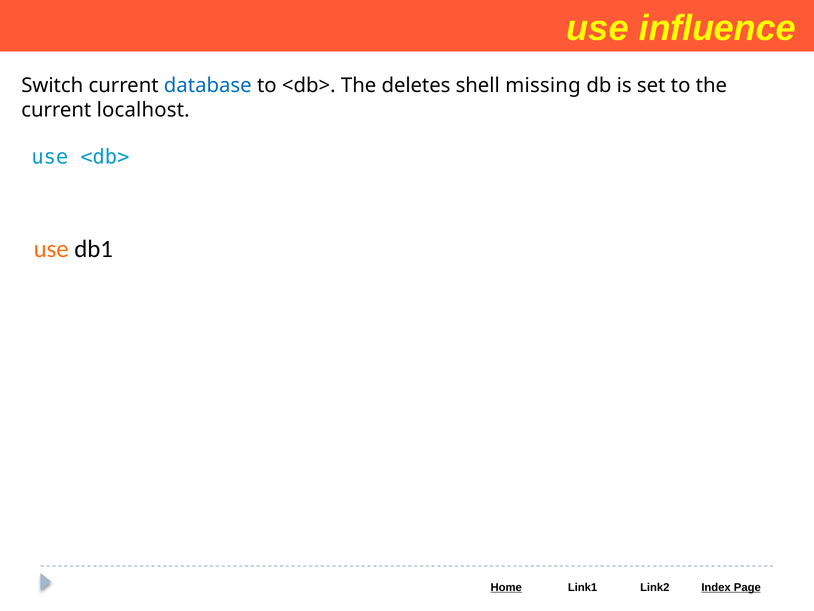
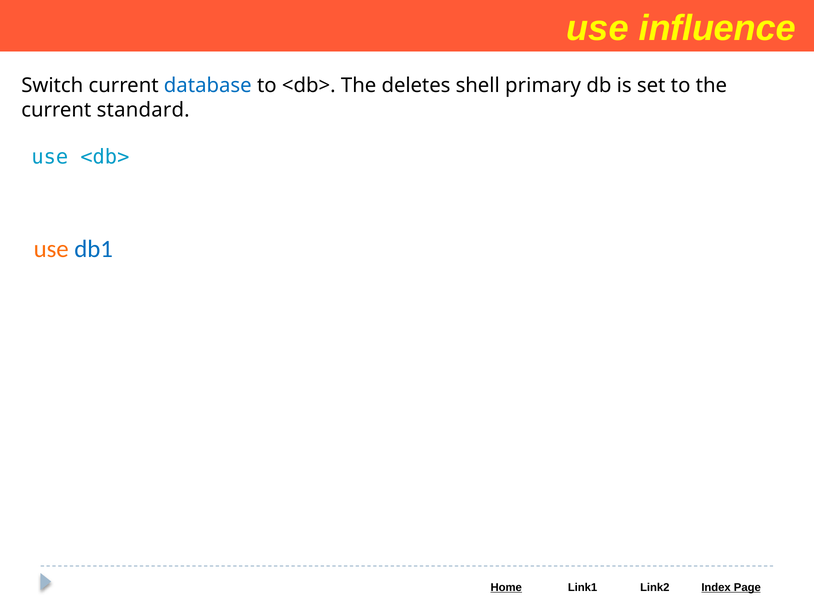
missing: missing -> primary (543, 85)
localhost: localhost -> standard (143, 110)
db1 colour: black -> blue (94, 249)
